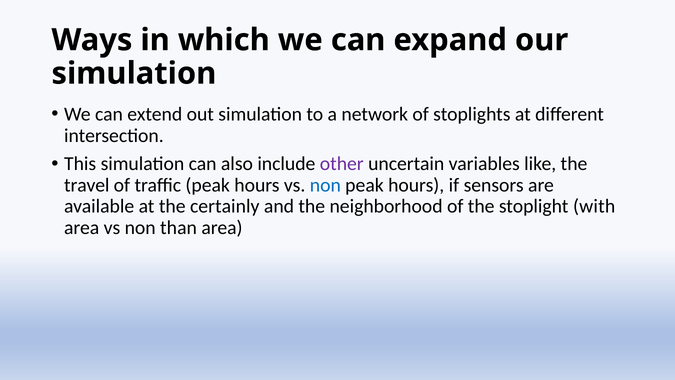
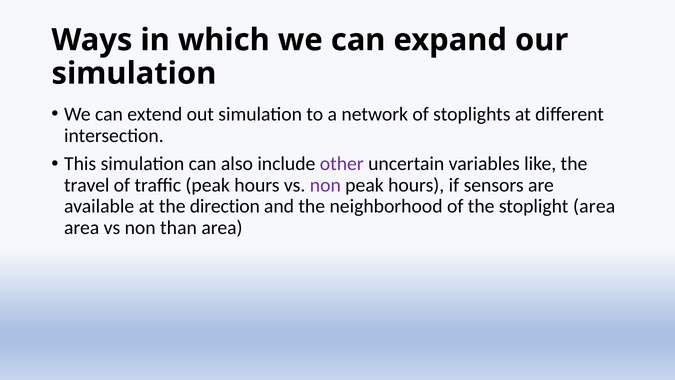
non colour: blue -> purple (325, 185)
certainly: certainly -> direction (225, 206)
stoplight with: with -> area (594, 206)
